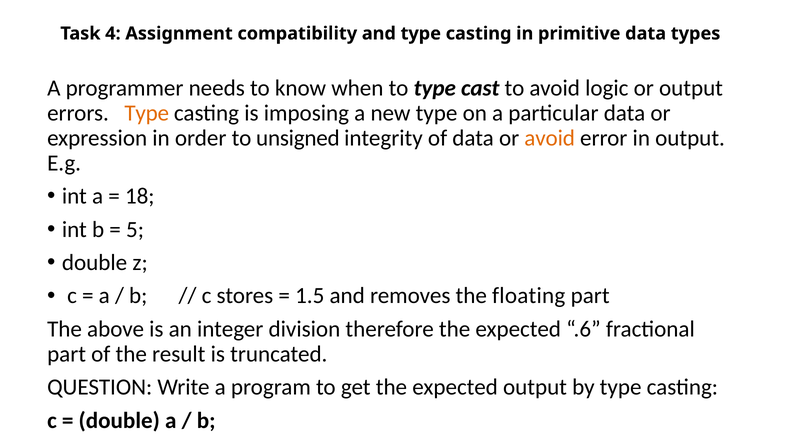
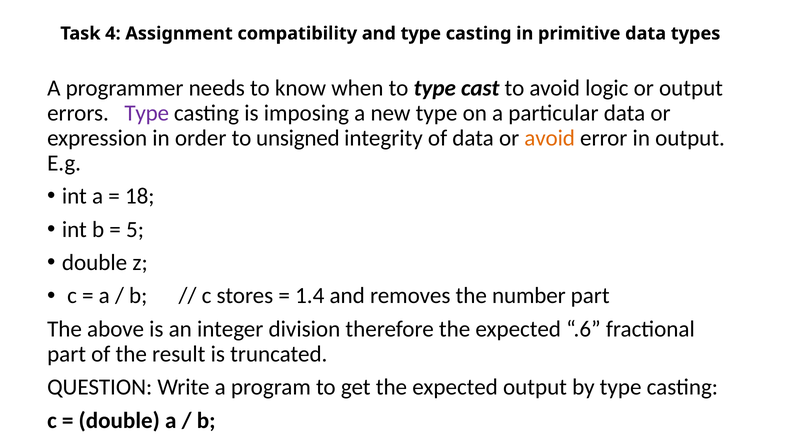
Type colour: orange -> purple (147, 113)
1.5: 1.5 -> 1.4 (310, 296)
floating: floating -> number (529, 296)
